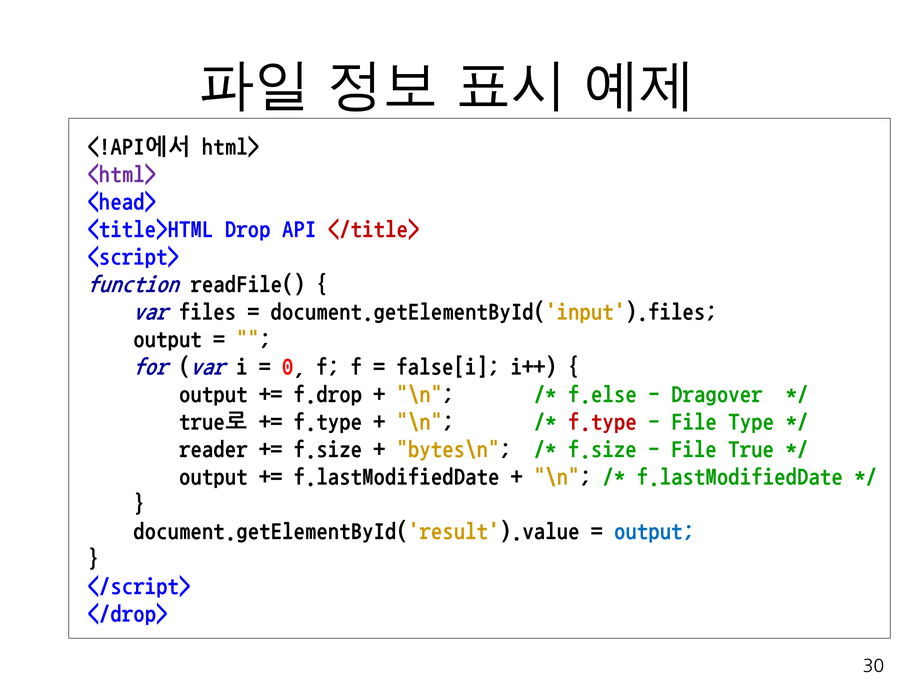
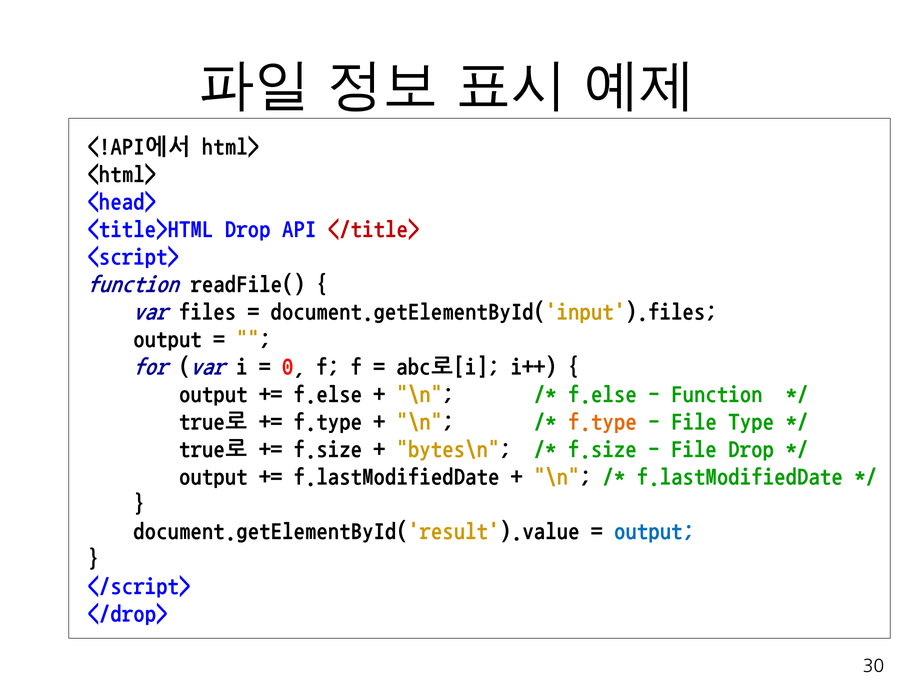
<html> colour: purple -> black (122, 174)
false[i: false[i -> abc로[i (448, 366)
f.drop: f.drop -> f.else (328, 394)
Dragover: Dragover -> Function (717, 394)
f.type colour: red -> orange (602, 421)
reader: reader -> true로 (213, 449)
File True: True -> Drop (751, 449)
